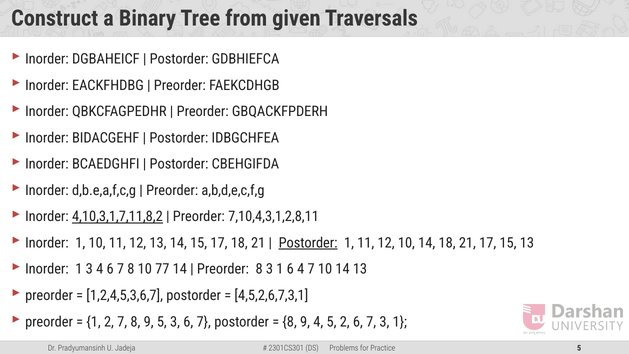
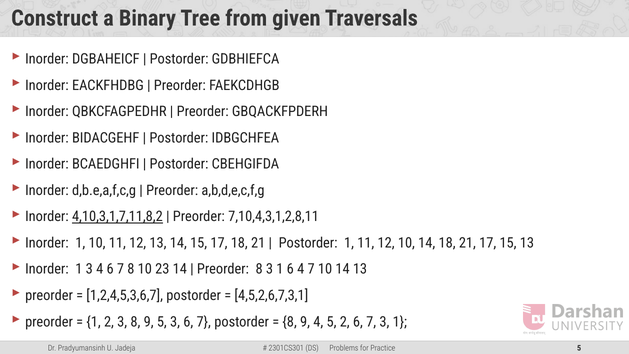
Postorder underline: present -> none (308, 243)
77: 77 -> 23 (162, 269)
2 7: 7 -> 3 (122, 322)
